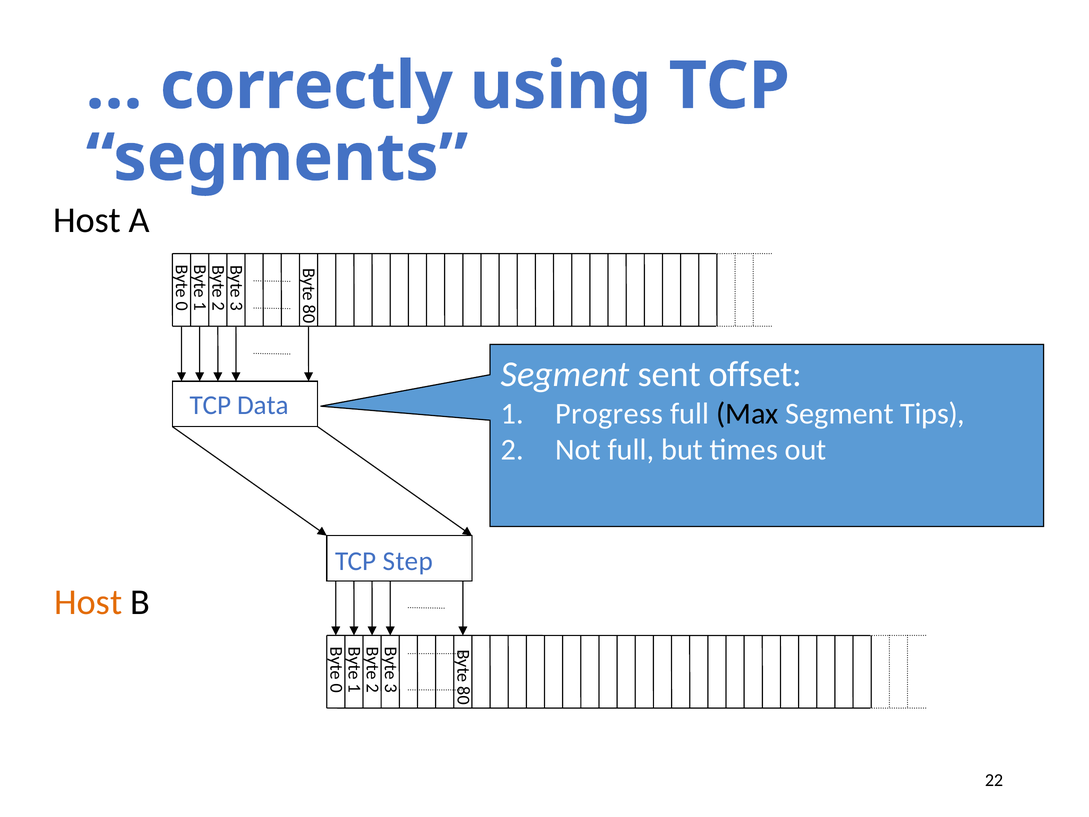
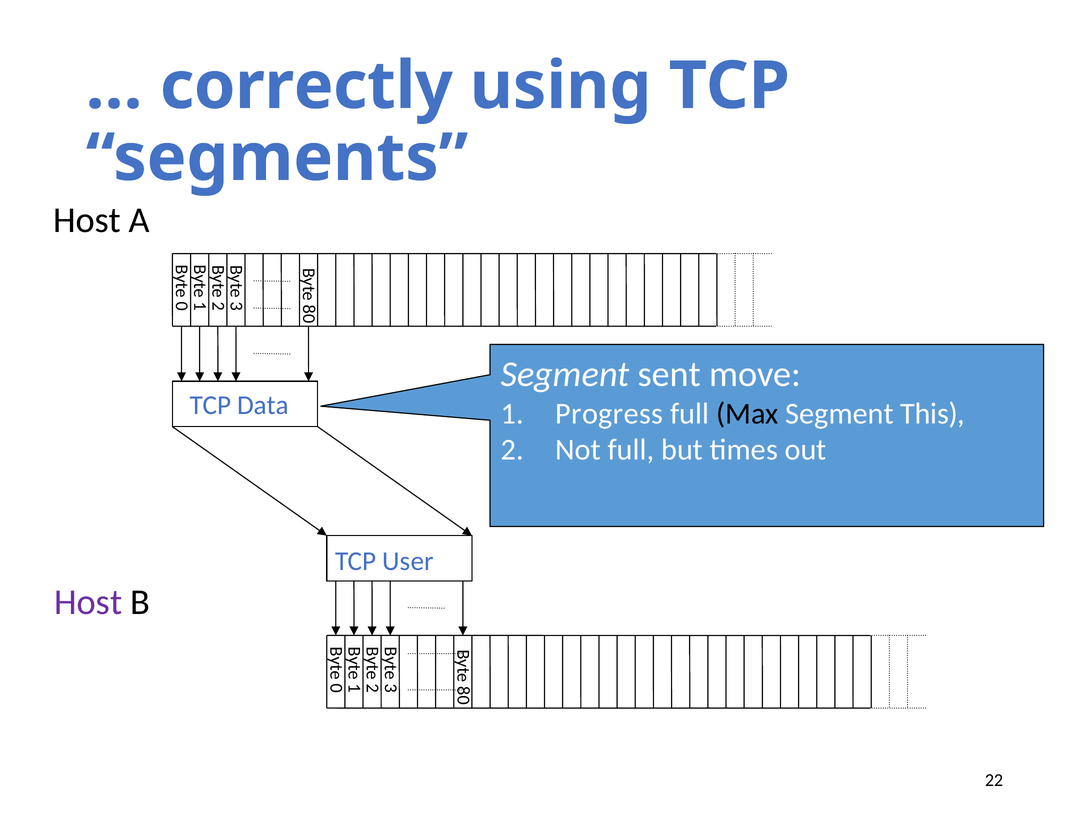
offset: offset -> move (755, 374)
Tips: Tips -> This (933, 413)
Step: Step -> User (408, 561)
Host colour: orange -> purple (88, 602)
